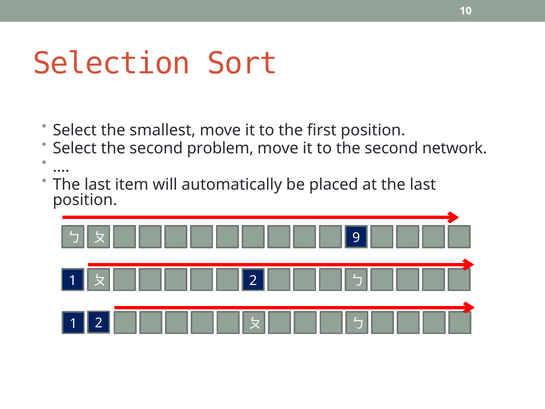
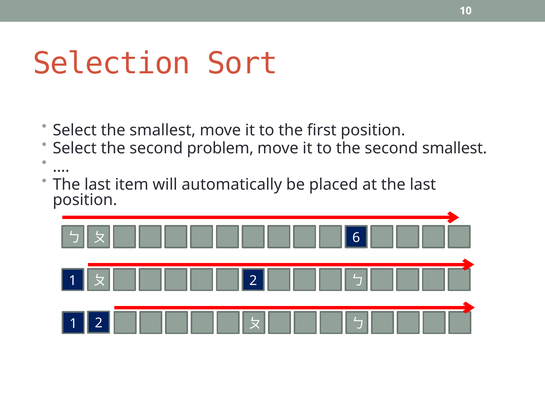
second network: network -> smallest (455, 148)
9: 9 -> 6 (356, 237)
